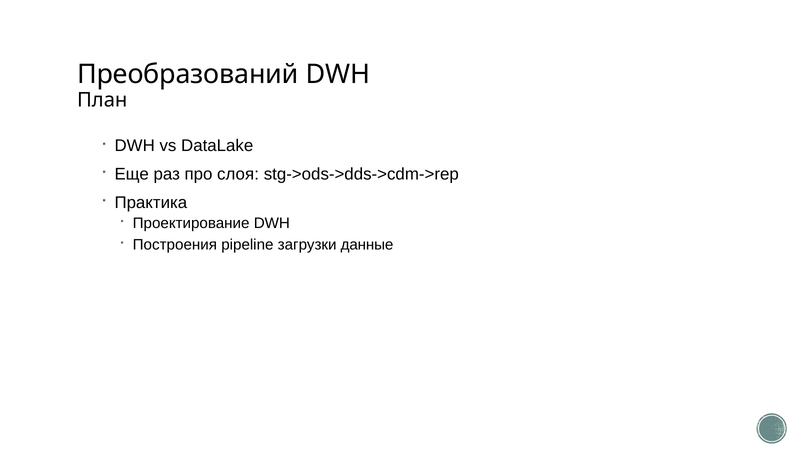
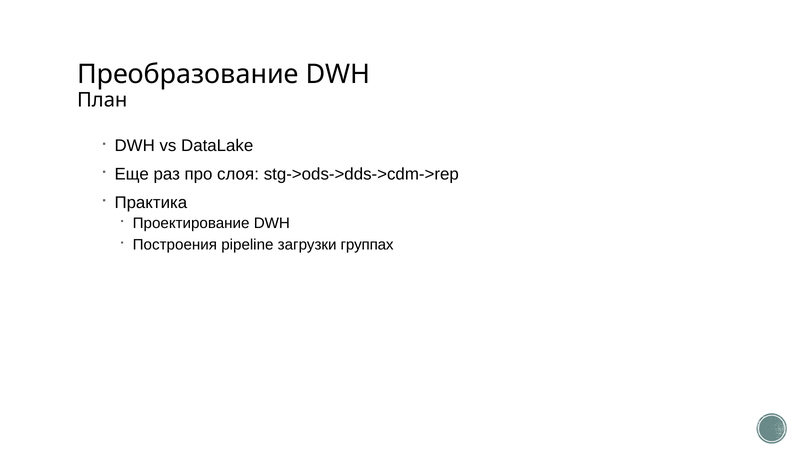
Преобразований: Преобразований -> Преобразование (188, 74)
данные: данные -> группах (367, 245)
